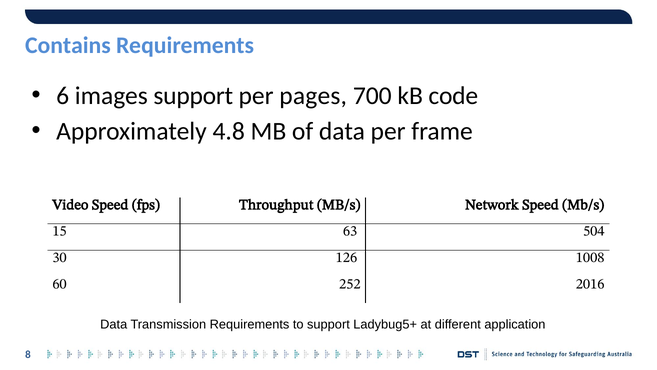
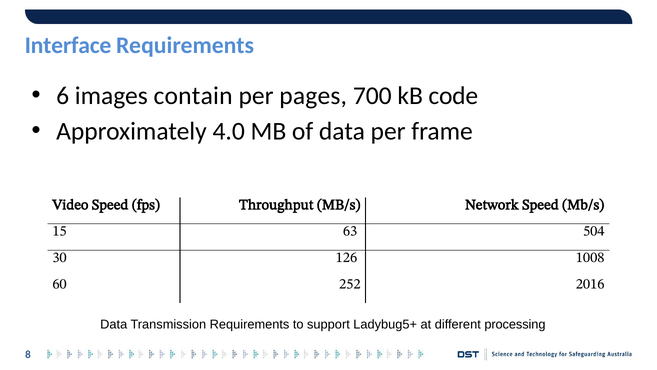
Contains: Contains -> Interface (68, 45)
images support: support -> contain (193, 95)
4.8: 4.8 -> 4.0 (229, 131)
application: application -> processing (515, 324)
